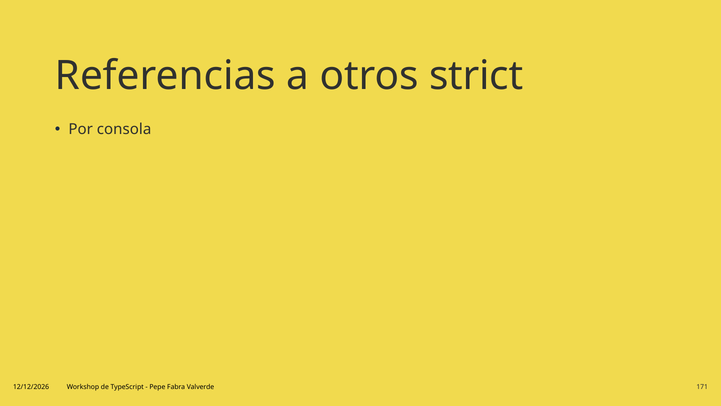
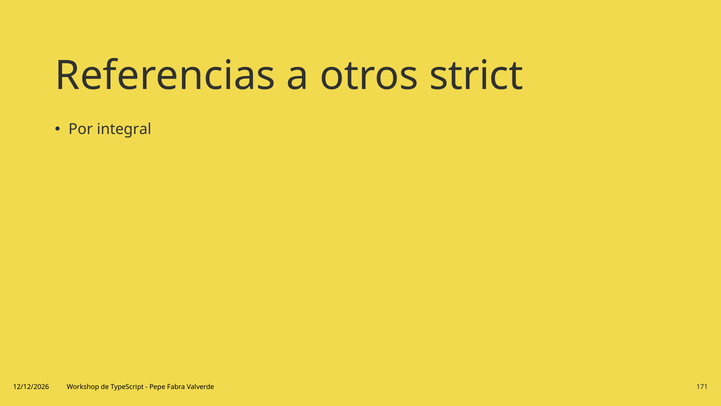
consola: consola -> integral (124, 129)
